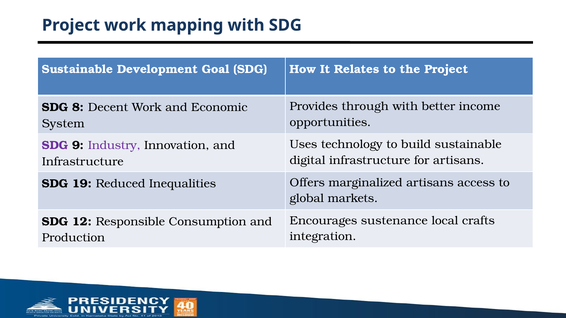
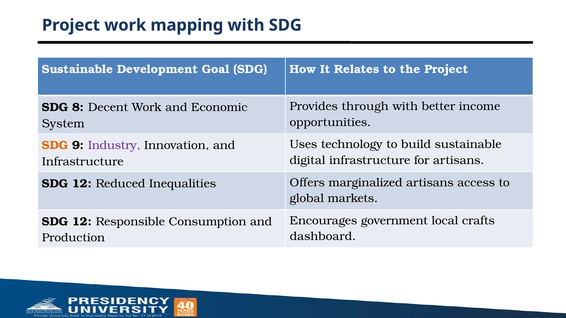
SDG colour: purple -> orange (55, 146)
19: 19 -> 12 (82, 184)
sustenance: sustenance -> government (394, 221)
integration: integration -> dashboard (323, 237)
